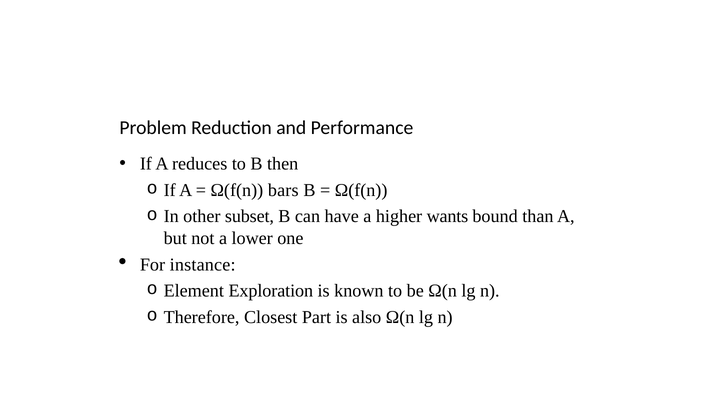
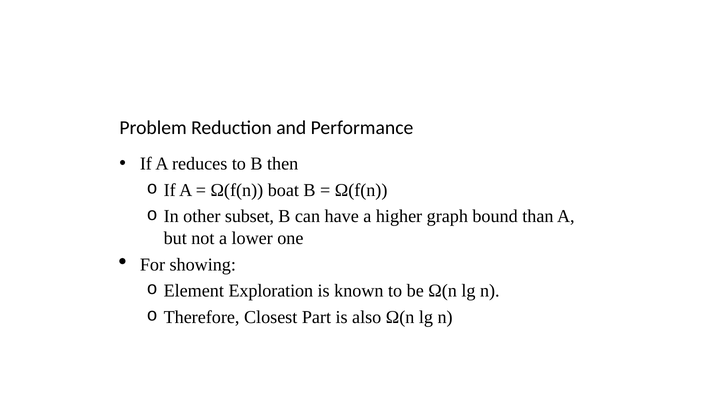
bars: bars -> boat (283, 190)
wants: wants -> graph (447, 216)
instance: instance -> showing (203, 264)
